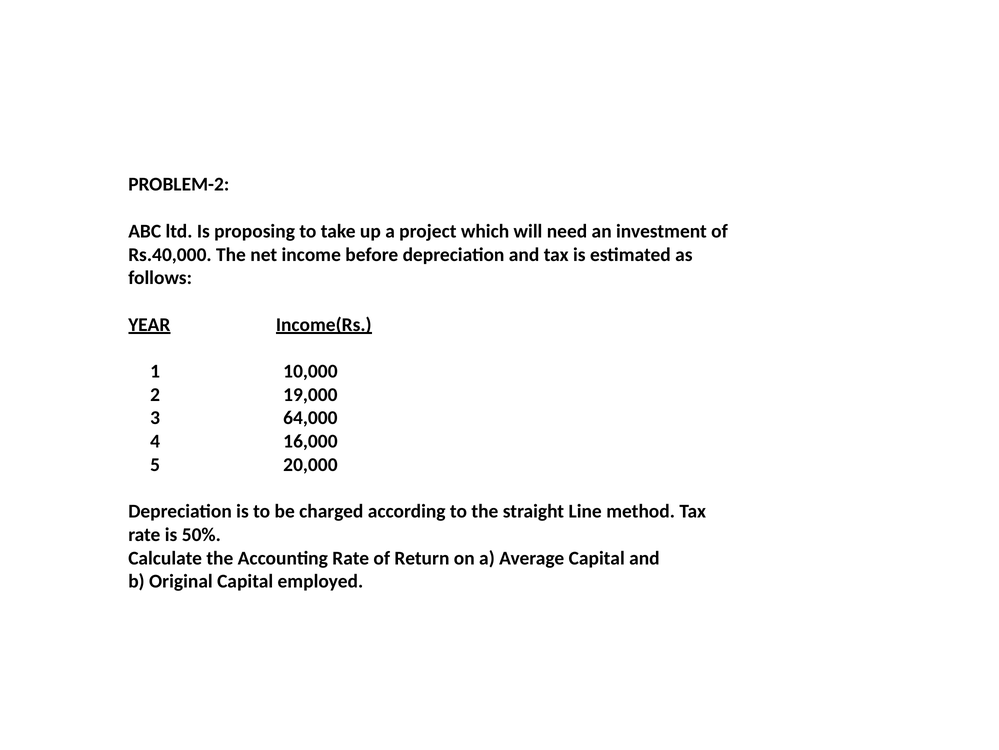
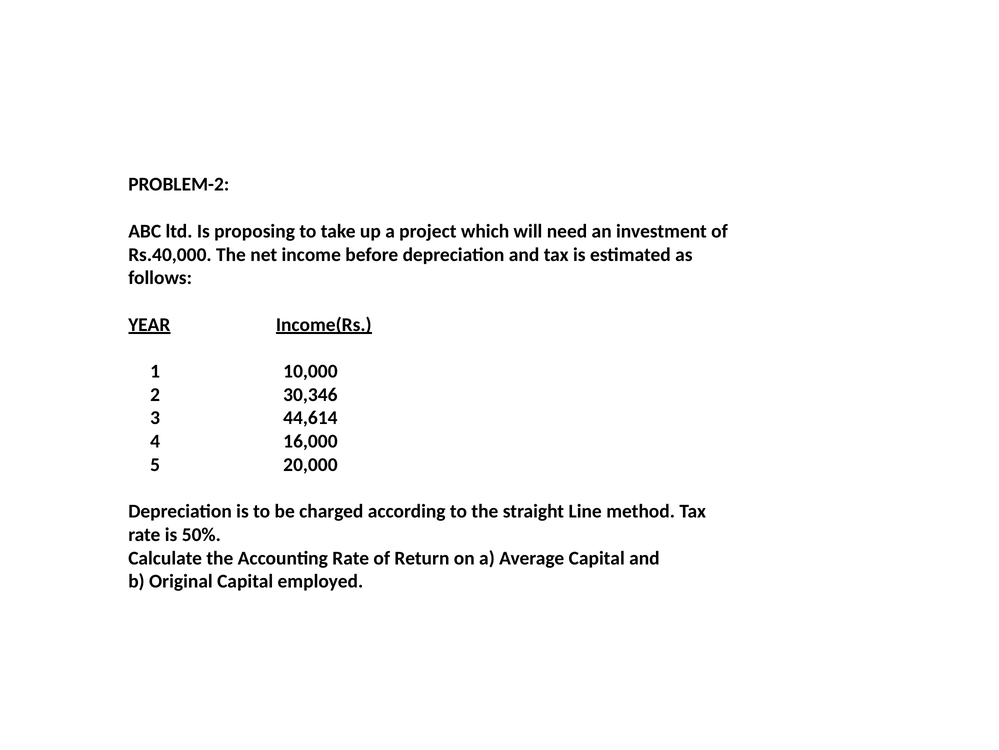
19,000: 19,000 -> 30,346 (310, 394)
64,000: 64,000 -> 44,614 (310, 418)
